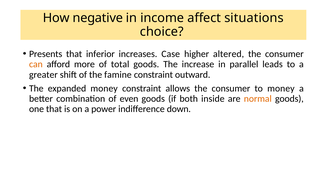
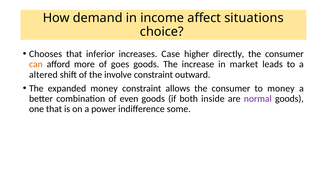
negative: negative -> demand (98, 18)
Presents: Presents -> Chooses (46, 54)
altered: altered -> directly (229, 54)
total: total -> goes (120, 64)
parallel: parallel -> market (244, 64)
greater: greater -> altered (43, 75)
famine: famine -> involve (118, 75)
normal colour: orange -> purple (258, 99)
down: down -> some (179, 109)
